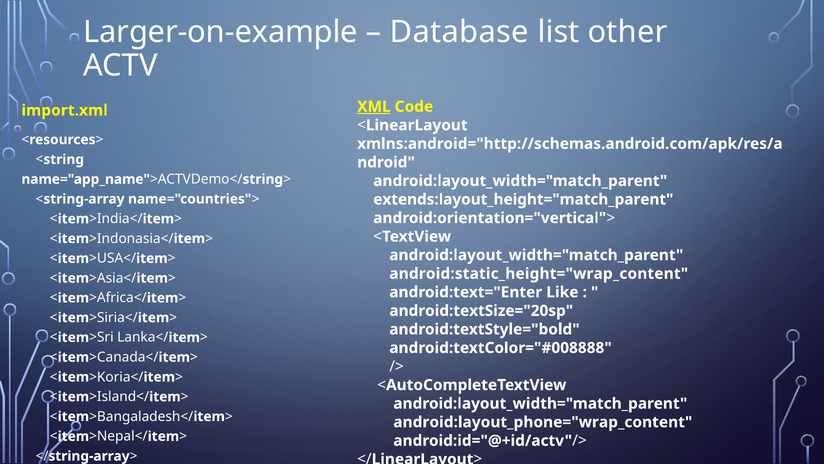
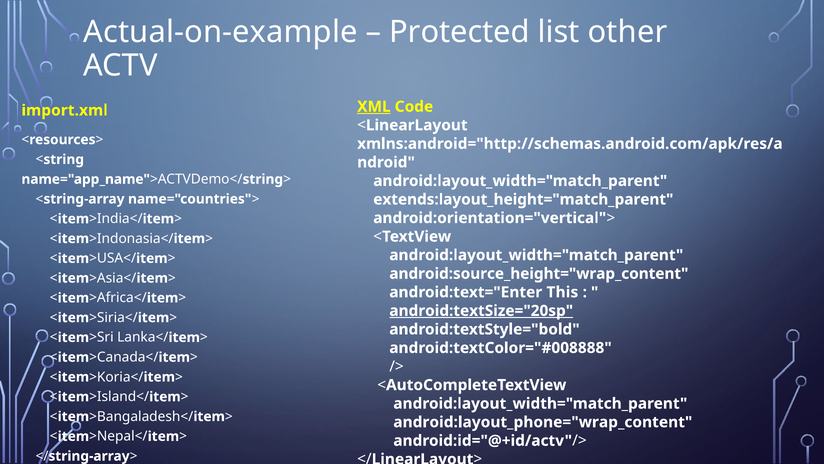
Larger-on-example: Larger-on-example -> Actual-on-example (220, 32)
Database: Database -> Protected (460, 32)
android:static_height="wrap_content: android:static_height="wrap_content -> android:source_height="wrap_content (539, 273)
Like: Like -> This (562, 292)
android:textSize="20sp underline: none -> present (481, 310)
